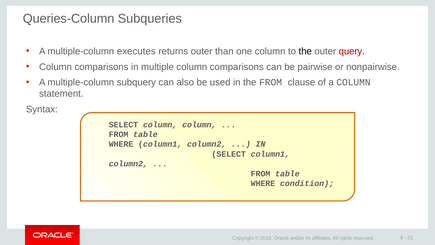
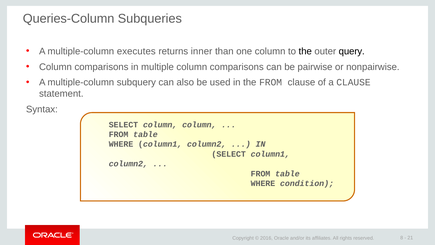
returns outer: outer -> inner (202, 51)
query colour: red -> black (352, 51)
a COLUMN: COLUMN -> CLAUSE (353, 82)
